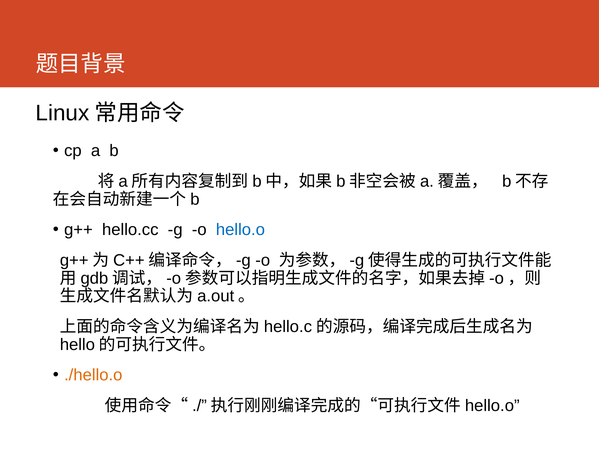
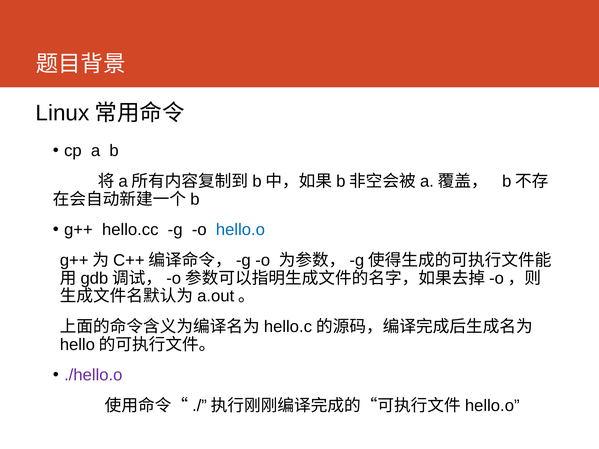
./hello.o colour: orange -> purple (93, 375)
